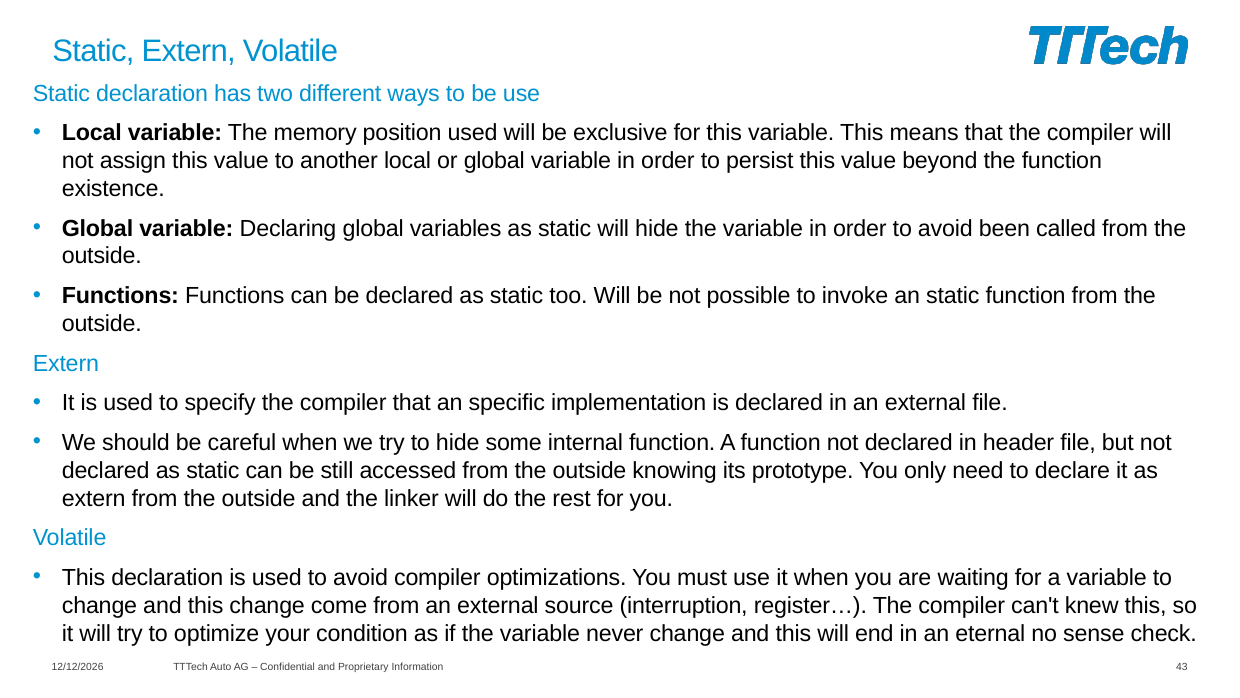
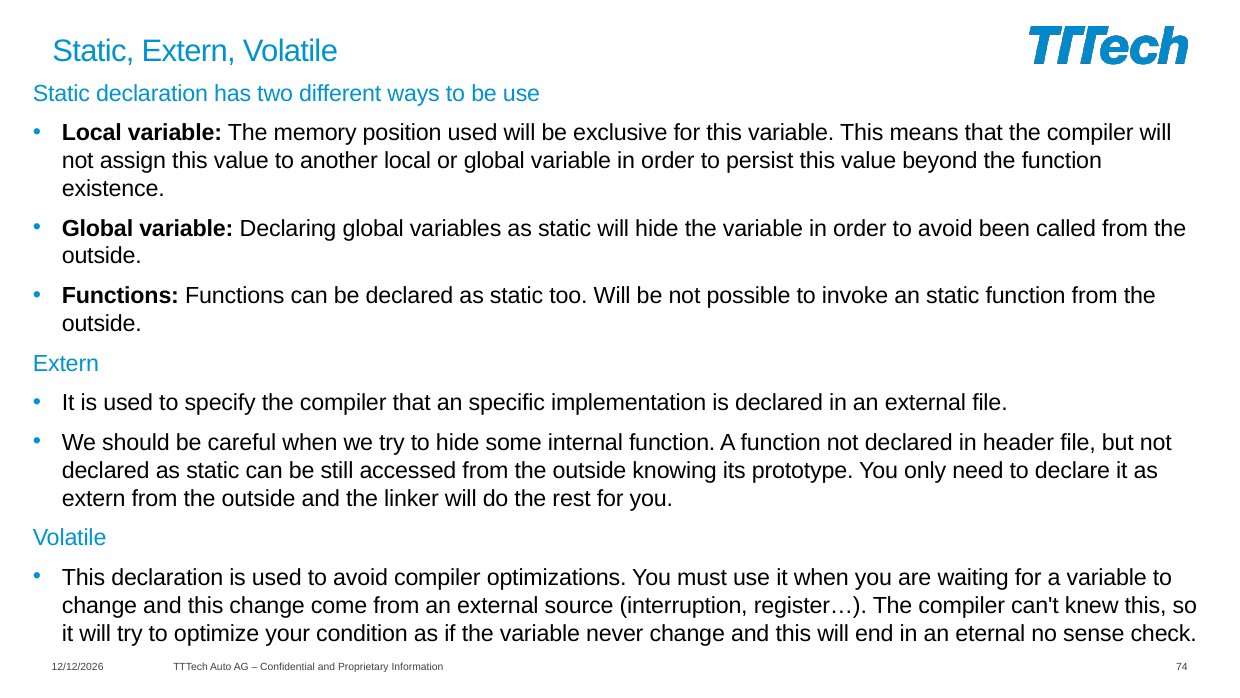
43: 43 -> 74 (1182, 666)
